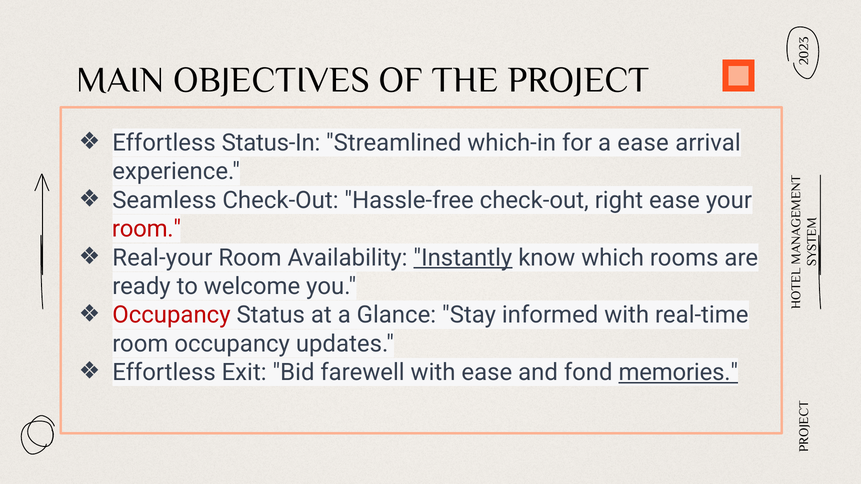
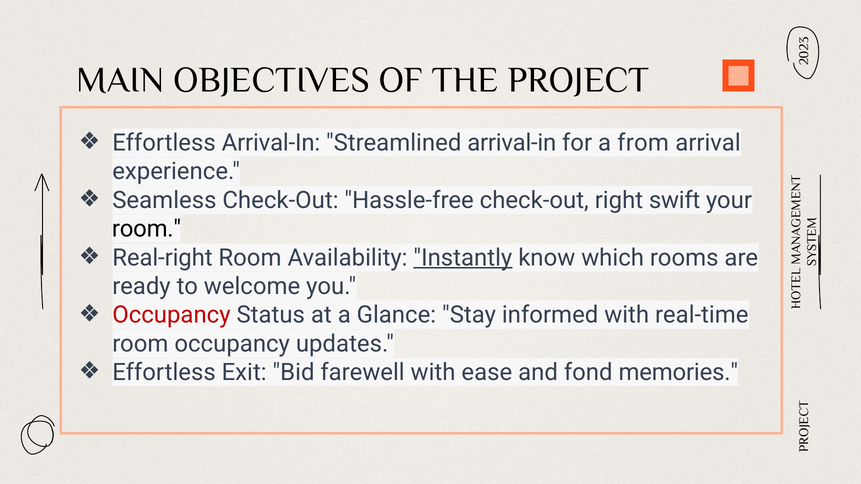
Effortless Status-In: Status-In -> Arrival-In (271, 143)
Streamlined which-in: which-in -> arrival-in (512, 143)
a ease: ease -> from (643, 143)
right ease: ease -> swift (675, 200)
room colour: red -> black (147, 229)
Real-your: Real-your -> Real-right (162, 258)
memories underline: present -> none (678, 373)
